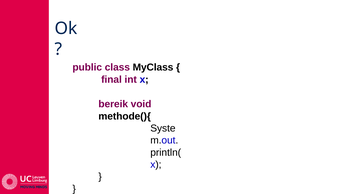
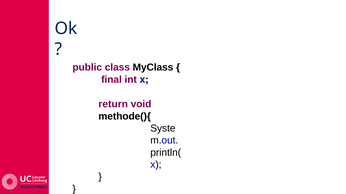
bereik: bereik -> return (113, 105)
